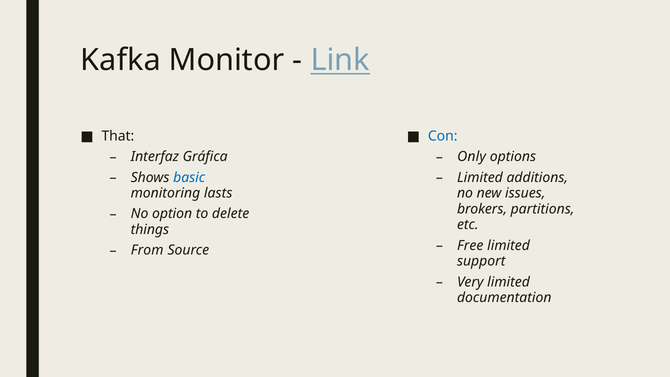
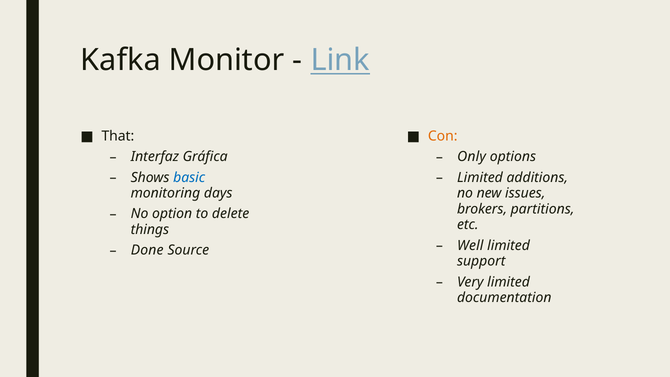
Con colour: blue -> orange (443, 136)
lasts: lasts -> days (218, 193)
Free: Free -> Well (470, 245)
From: From -> Done (147, 250)
